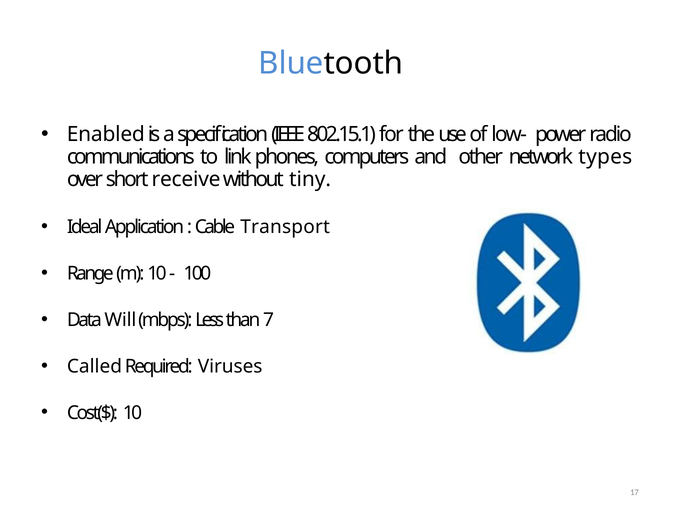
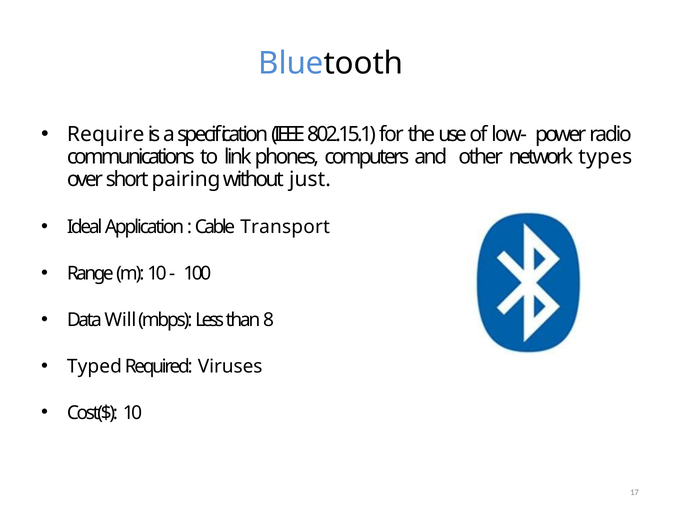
Enabled: Enabled -> Require (106, 134)
receive: receive -> pairing (186, 179)
tiny: tiny -> just (310, 179)
7: 7 -> 8 (268, 320)
Called: Called -> Typed (94, 366)
